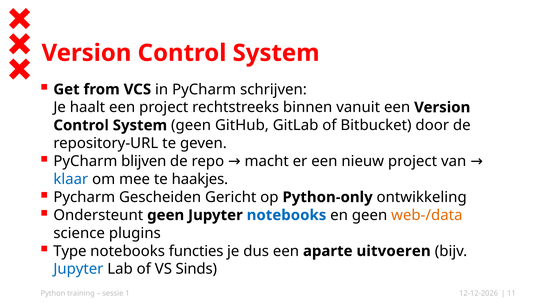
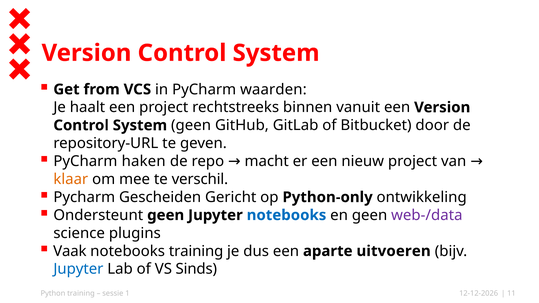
schrijven: schrijven -> waarden (273, 89)
blijven: blijven -> haken (144, 161)
klaar colour: blue -> orange (71, 179)
haakjes: haakjes -> verschil (200, 179)
web-/data colour: orange -> purple (427, 215)
Type: Type -> Vaak (70, 251)
notebooks functies: functies -> training (196, 251)
